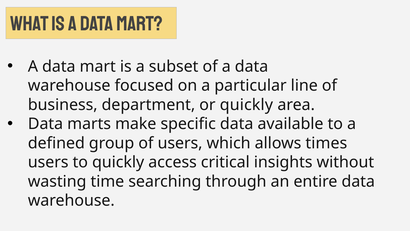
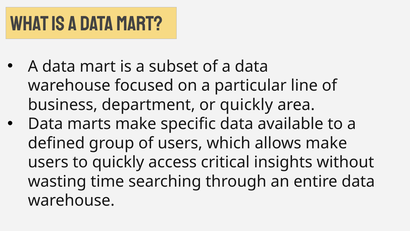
allows times: times -> make (326, 143)
